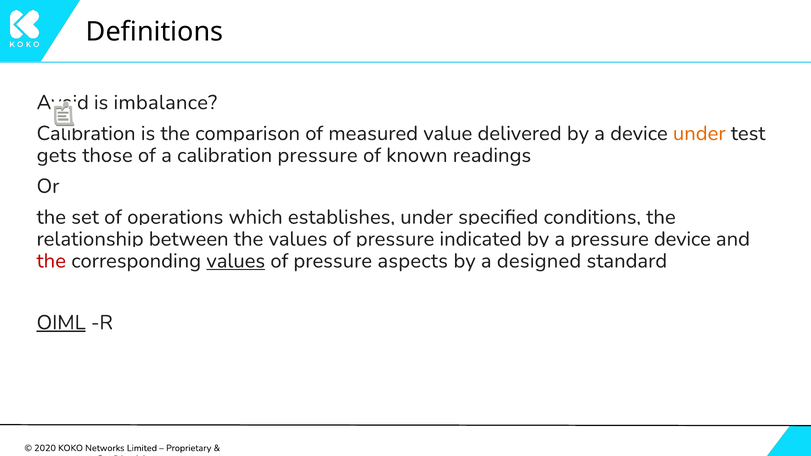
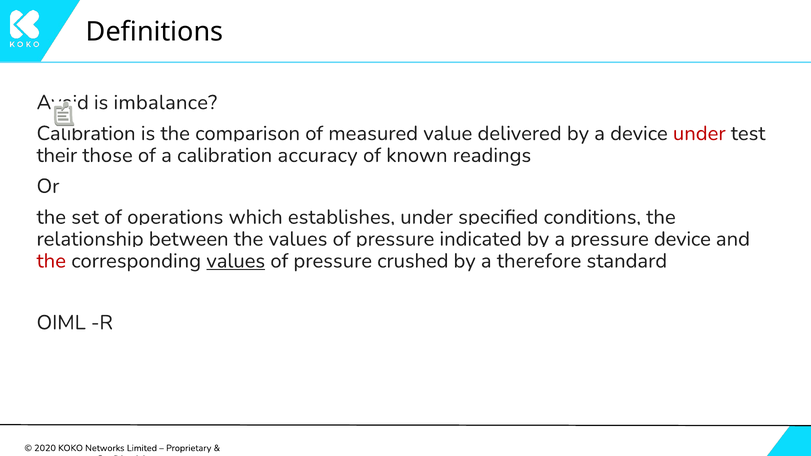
under colour: orange -> red (699, 133)
gets: gets -> their (57, 155)
calibration pressure: pressure -> accuracy (318, 155)
aspects: aspects -> crushed (413, 261)
designed: designed -> therefore (539, 261)
OIML underline: present -> none (61, 323)
